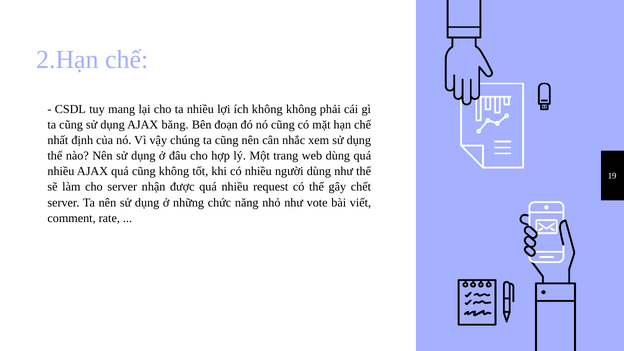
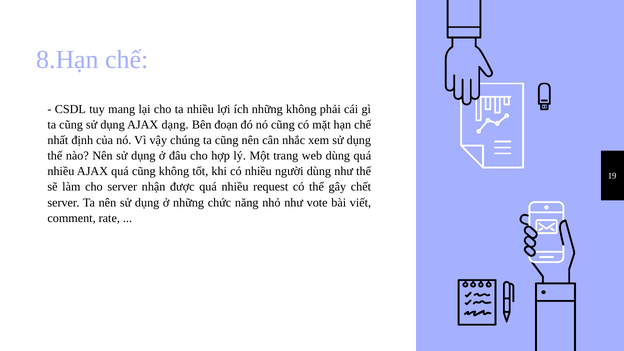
2.Hạn: 2.Hạn -> 8.Hạn (67, 60)
ích không: không -> những (267, 109)
băng: băng -> dạng (175, 125)
